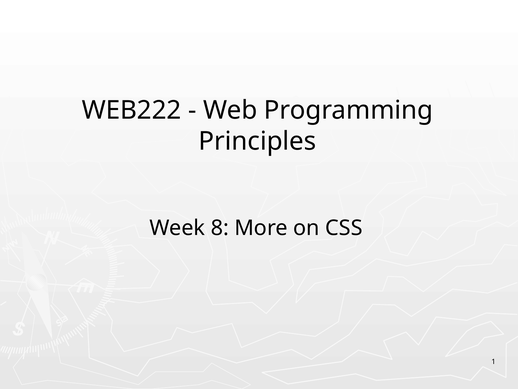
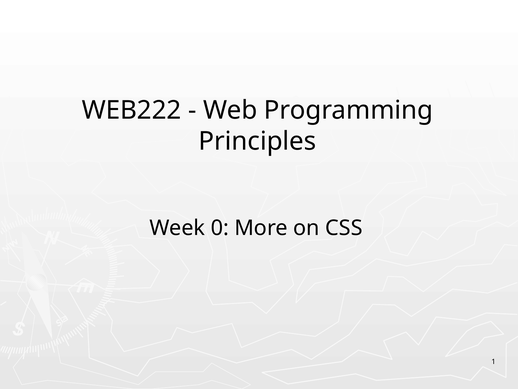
8: 8 -> 0 (220, 228)
